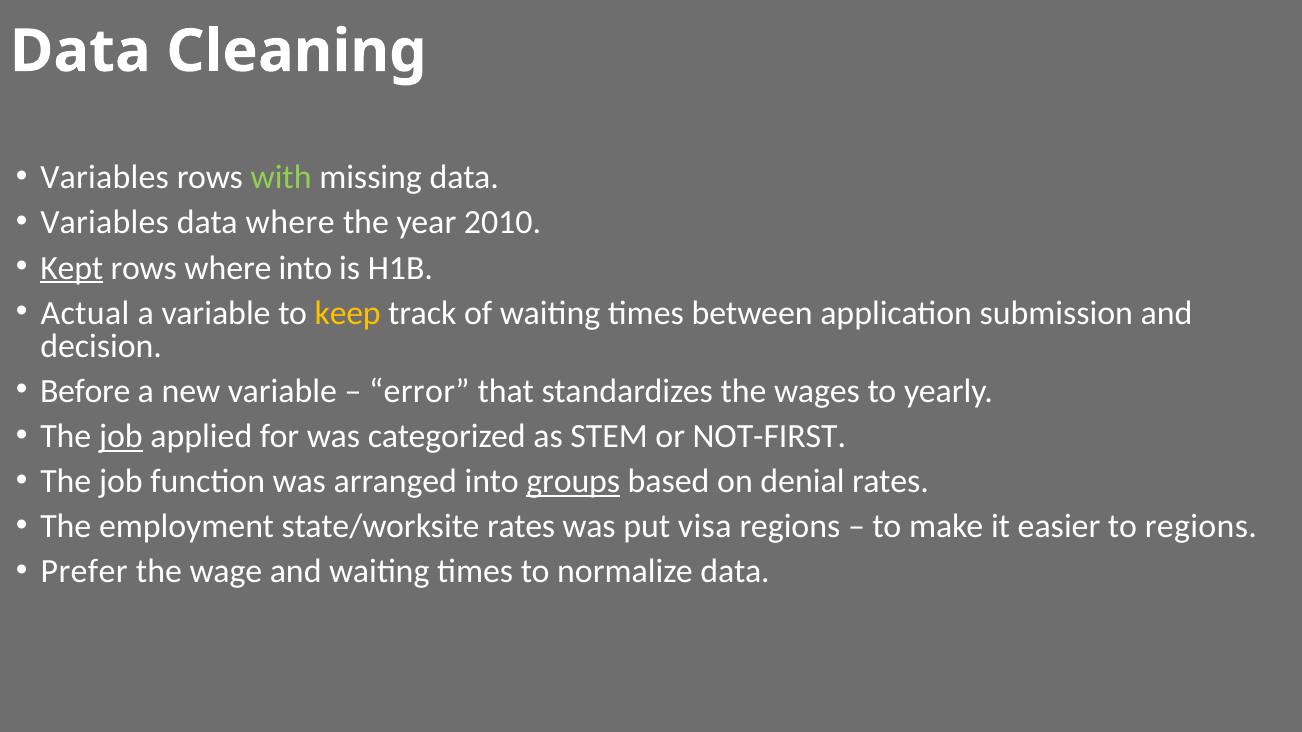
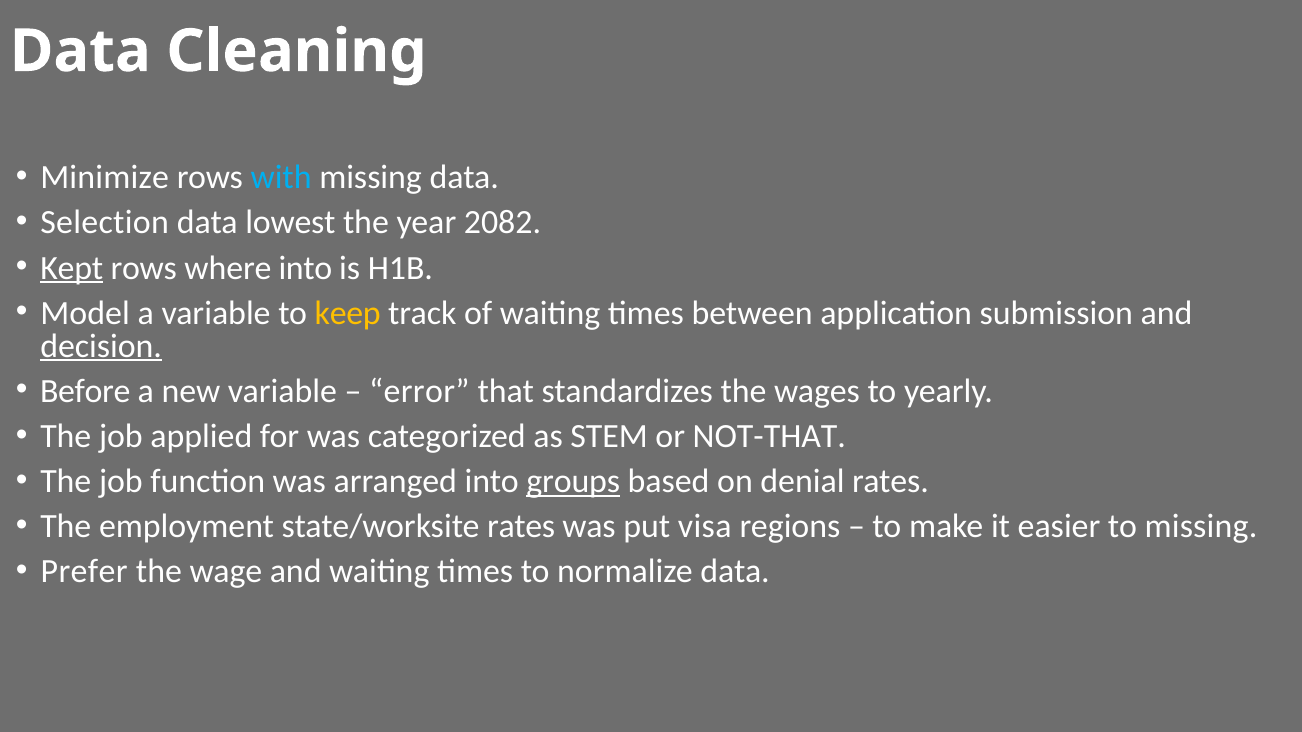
Variables: Variables -> Minimize (105, 178)
with colour: light green -> light blue (281, 178)
Variables: Variables -> Selection (105, 223)
data where: where -> lowest (290, 223)
2010: 2010 -> 2082 (502, 223)
Actual: Actual -> Model (85, 313)
decision underline: none -> present (101, 346)
job underline: present -> none (121, 436)
NOT-FIRST: NOT-FIRST -> NOT-THAT (769, 436)
to regions: regions -> missing (1201, 527)
